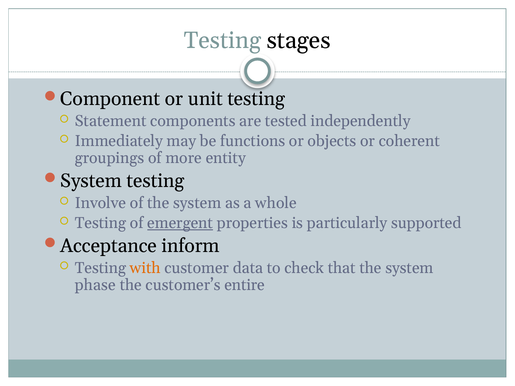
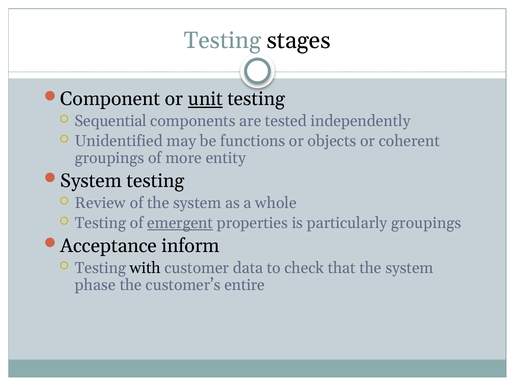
unit underline: none -> present (205, 99)
Statement: Statement -> Sequential (111, 121)
Immediately: Immediately -> Unidentified (119, 141)
Involve: Involve -> Review (100, 203)
particularly supported: supported -> groupings (426, 223)
with colour: orange -> black (145, 268)
